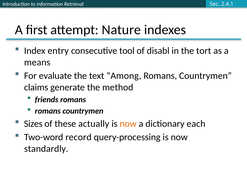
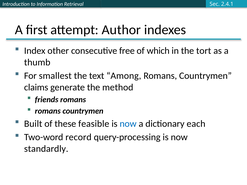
Nature: Nature -> Author (121, 30)
entry: entry -> other (58, 51)
tool: tool -> free (127, 51)
disabl: disabl -> which (158, 51)
means: means -> thumb (37, 62)
evaluate: evaluate -> smallest (55, 76)
Sizes: Sizes -> Built (33, 124)
actually: actually -> feasible (94, 124)
now colour: orange -> blue (128, 124)
